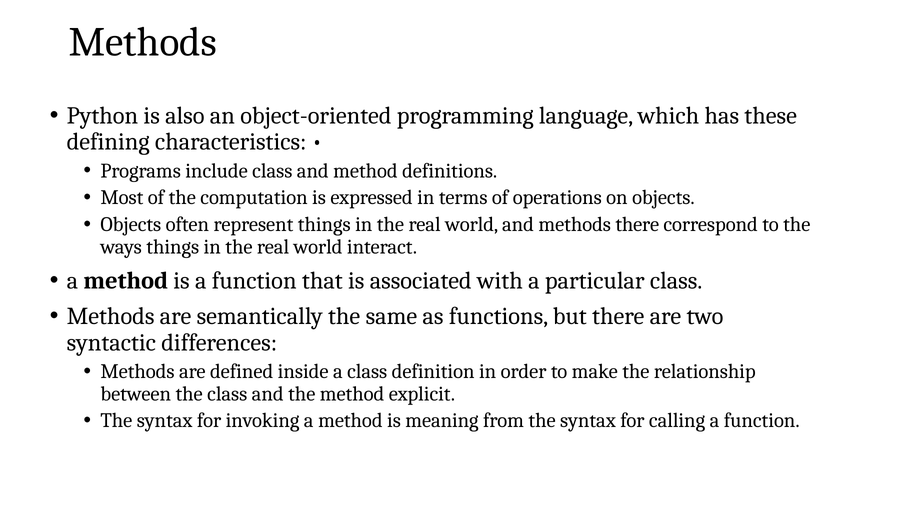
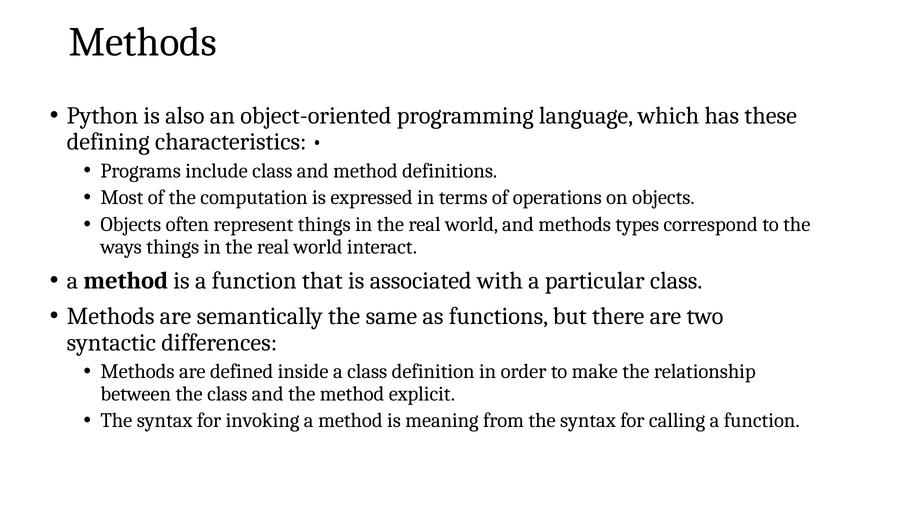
methods there: there -> types (637, 225)
